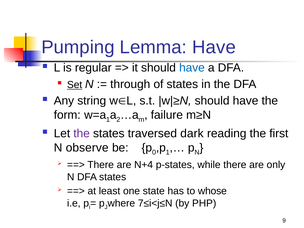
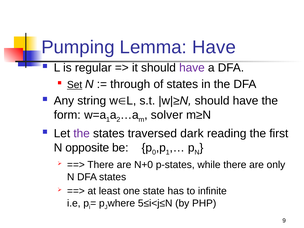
have colour: blue -> purple (192, 68)
failure: failure -> solver (167, 115)
observe: observe -> opposite (87, 148)
N+4: N+4 -> N+0 (144, 165)
whose: whose -> infinite (212, 191)
7≤i<j≤N: 7≤i<j≤N -> 5≤i<j≤N (155, 203)
